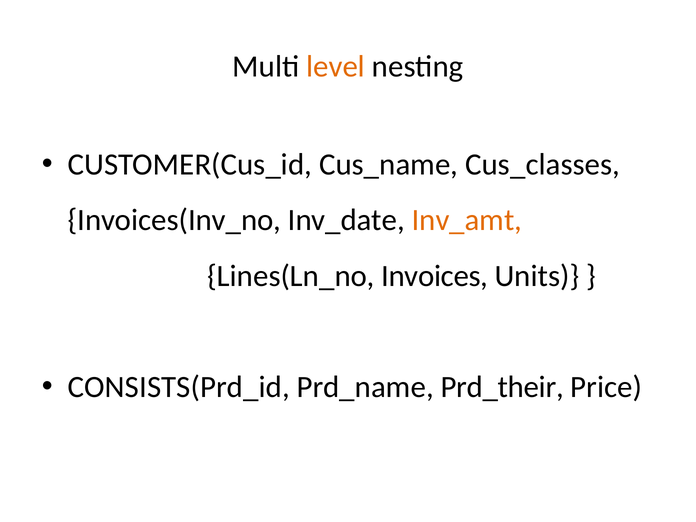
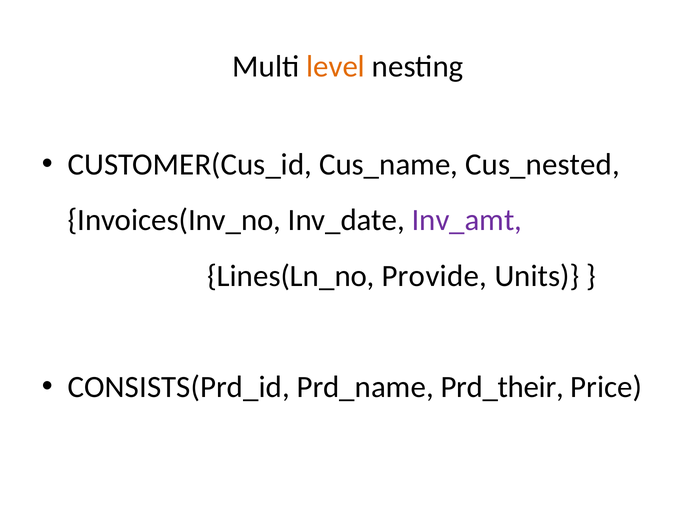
Cus_classes: Cus_classes -> Cus_nested (543, 165)
Inv_amt colour: orange -> purple (467, 220)
Invoices: Invoices -> Provide (434, 276)
